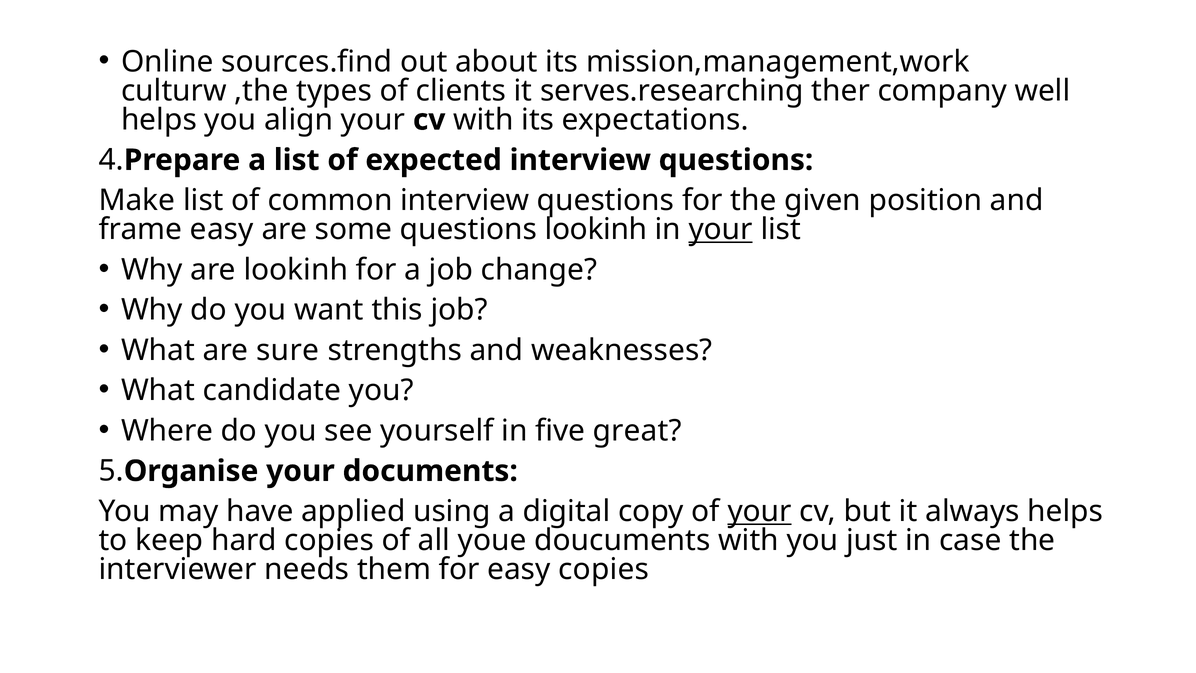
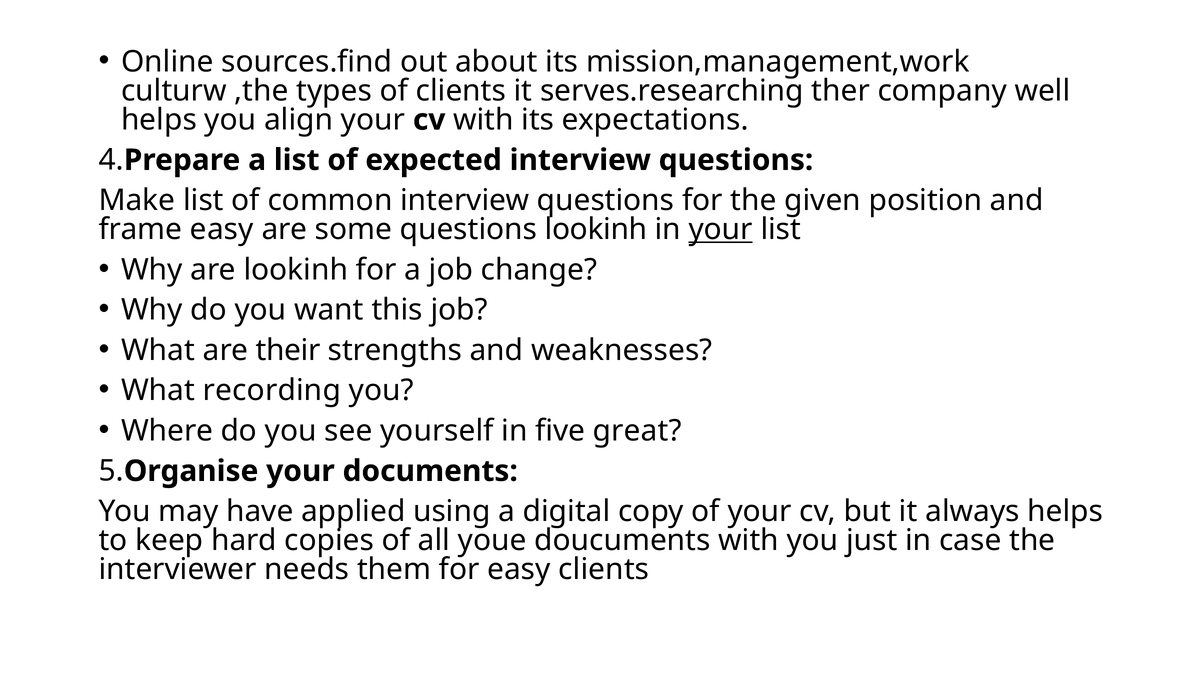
sure: sure -> their (288, 350)
candidate: candidate -> recording (272, 390)
your underline: present -> none (760, 511)
easy copies: copies -> clients (604, 569)
